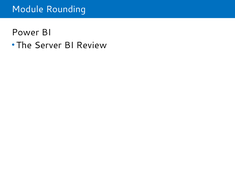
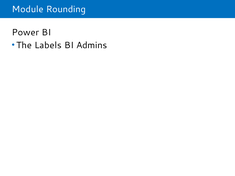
Server: Server -> Labels (48, 45)
Review: Review -> Admins (92, 45)
